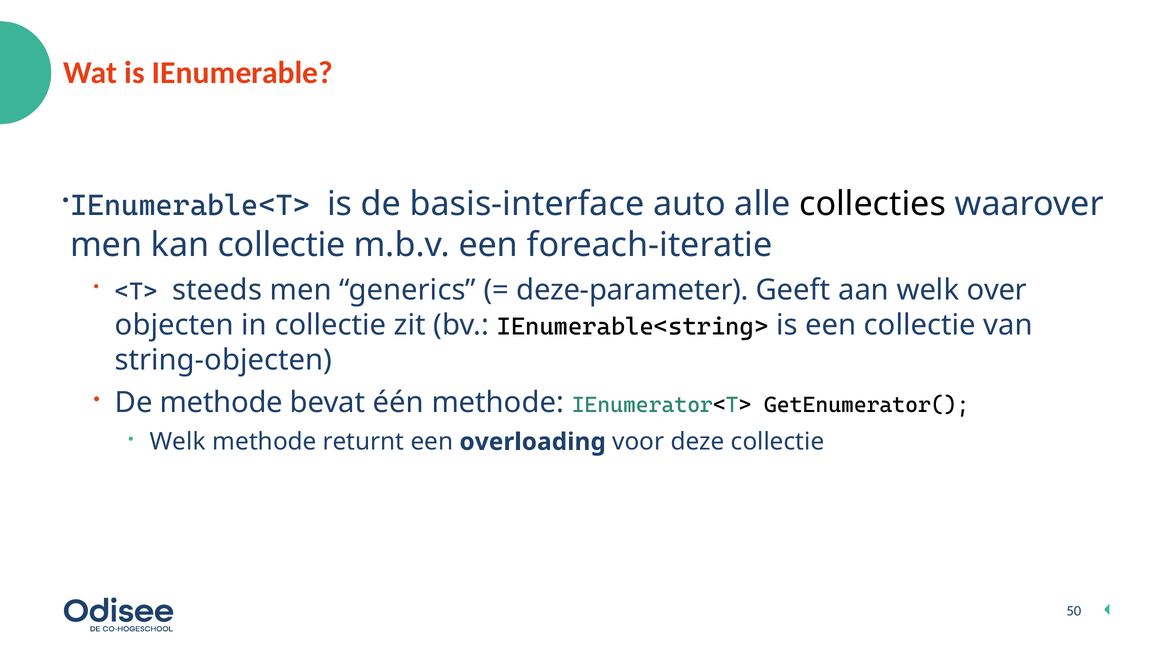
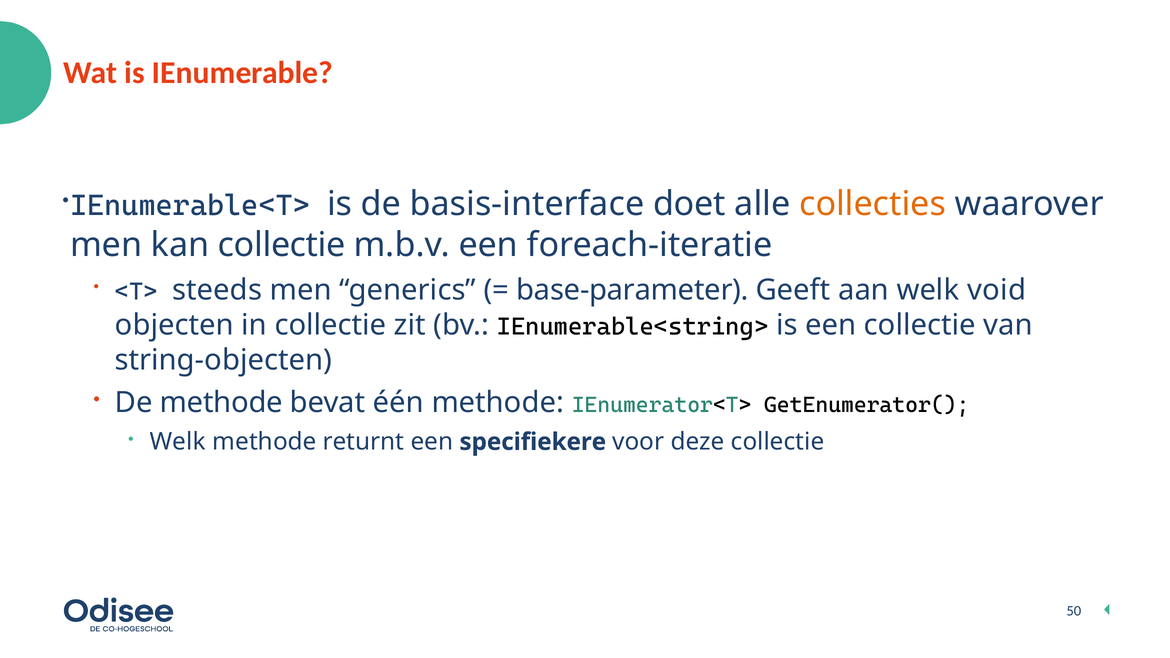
auto: auto -> doet (689, 204)
collecties colour: black -> orange (873, 204)
deze-parameter: deze-parameter -> base-parameter (633, 290)
over: over -> void (997, 290)
overloading: overloading -> specifiekere (533, 442)
